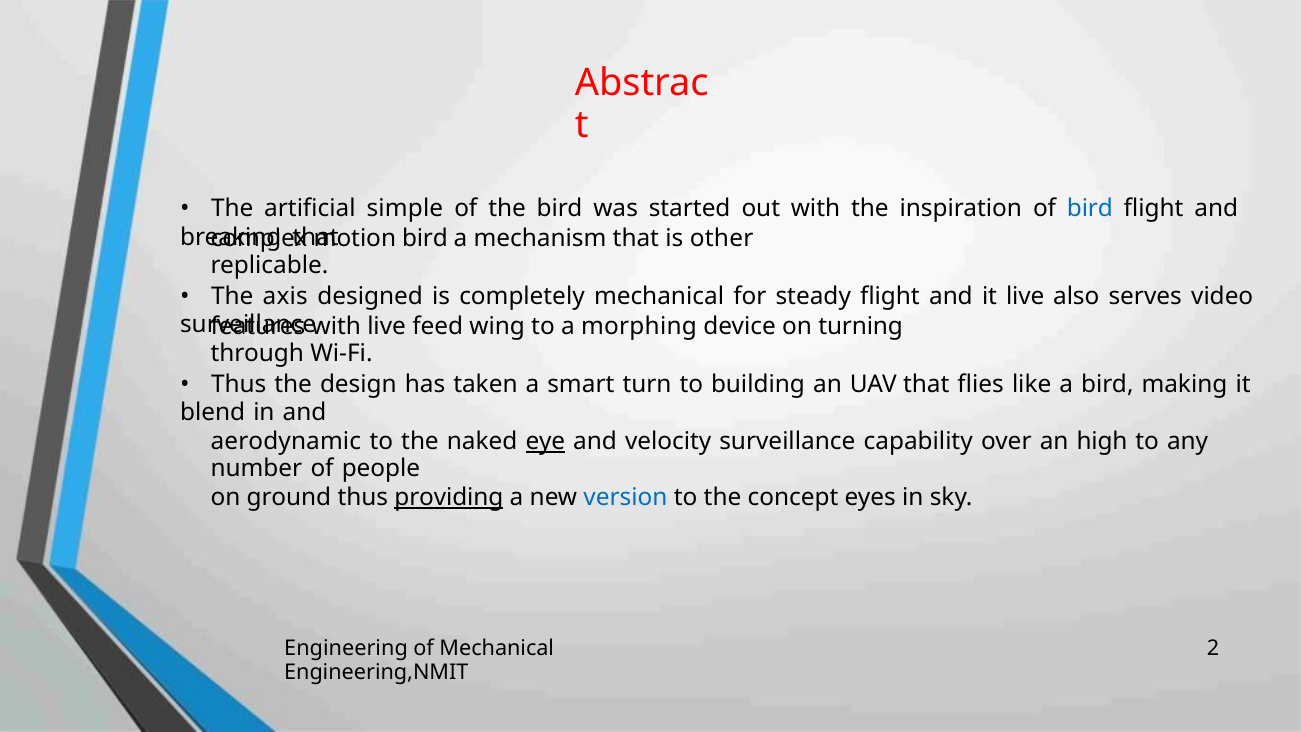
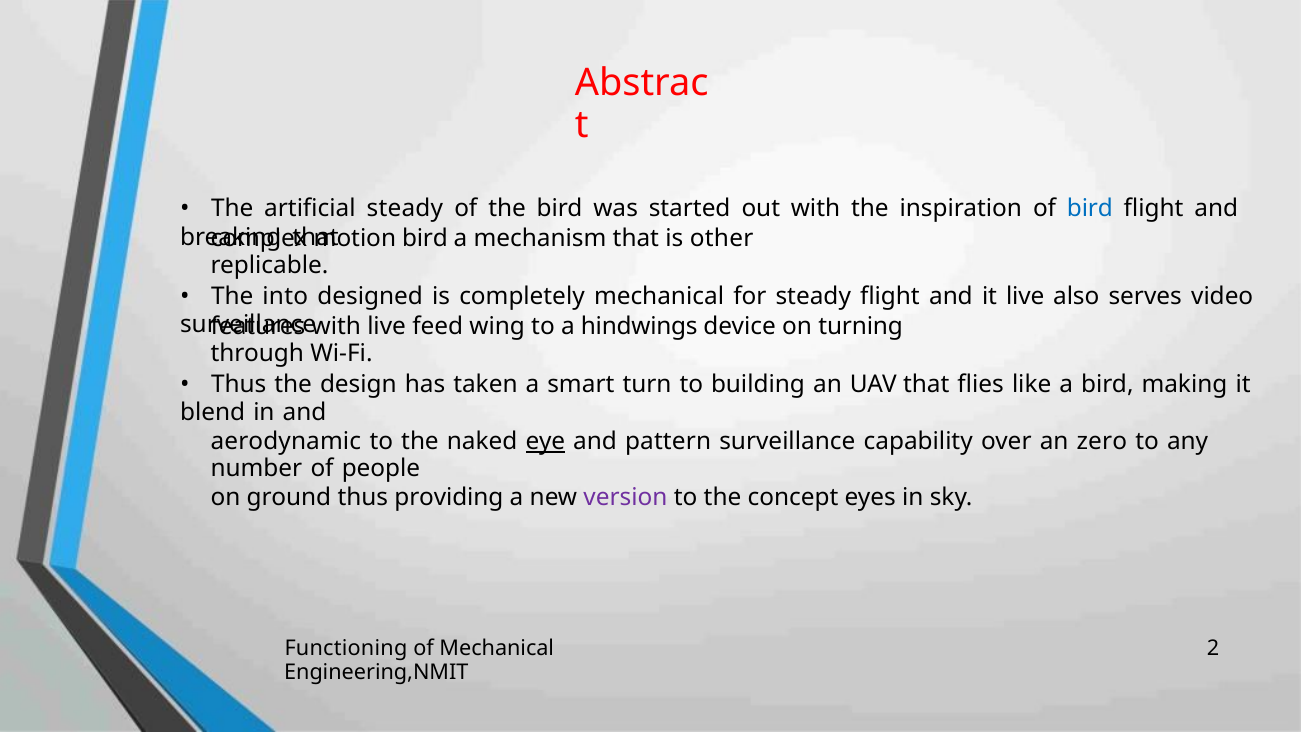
artificial simple: simple -> steady (405, 209)
axis: axis -> into (285, 297)
morphing: morphing -> hindwings (639, 326)
velocity: velocity -> pattern (668, 441)
high: high -> zero (1102, 441)
providing underline: present -> none (449, 497)
version colour: blue -> purple (625, 497)
Engineering: Engineering -> Functioning (346, 648)
